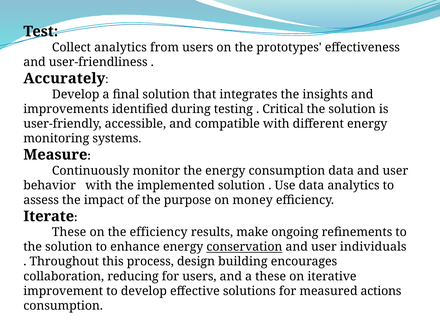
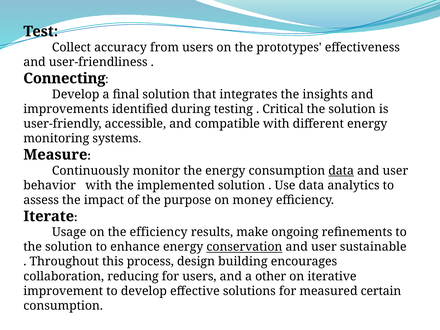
Collect analytics: analytics -> accuracy (120, 47)
Accurately: Accurately -> Connecting (64, 78)
data underline: none -> present (341, 171)
These: These -> Usage (69, 232)
individuals: individuals -> sustainable (373, 247)
a these: these -> other (271, 276)
actions: actions -> certain (381, 291)
